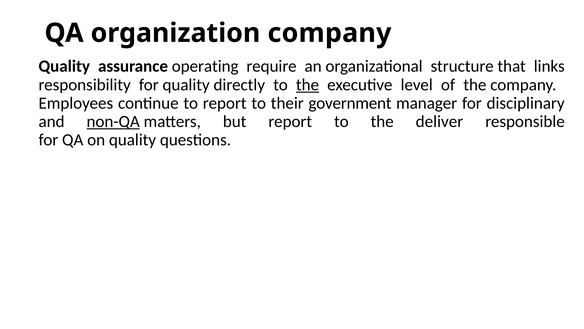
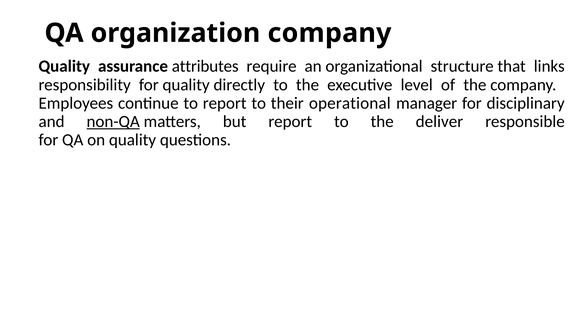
operating: operating -> attributes (205, 66)
the underline: present -> none (308, 85)
government: government -> operational (350, 103)
